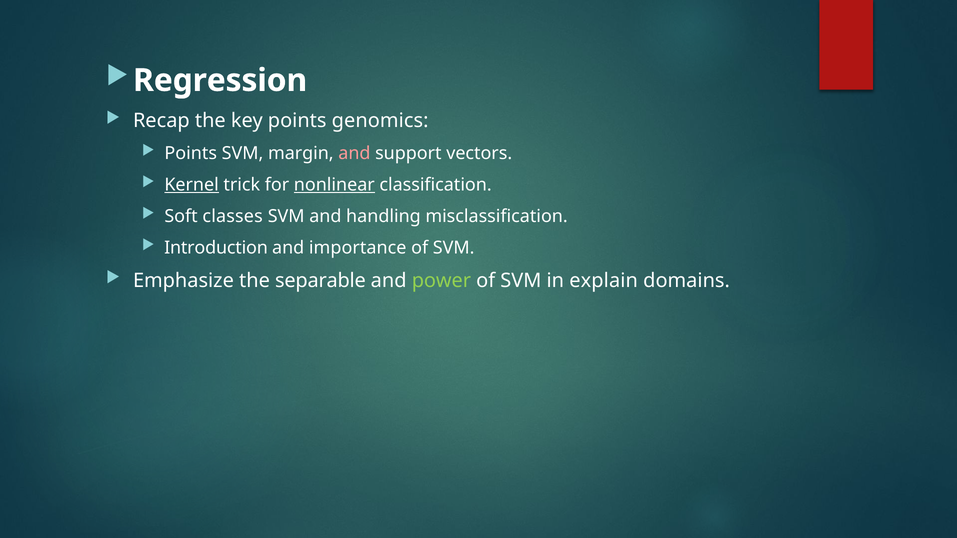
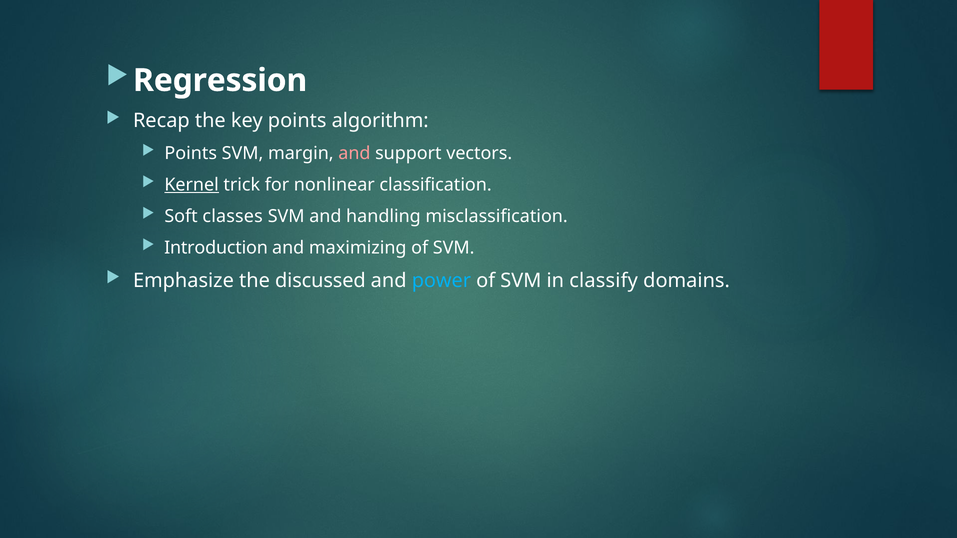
genomics: genomics -> algorithm (380, 121)
nonlinear underline: present -> none (334, 185)
importance: importance -> maximizing (358, 248)
separable: separable -> discussed (320, 281)
power colour: light green -> light blue (441, 281)
explain: explain -> classify (604, 281)
